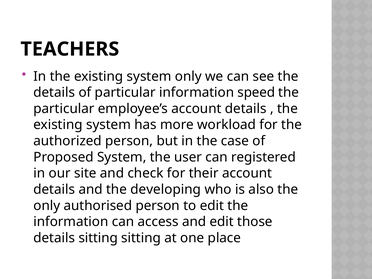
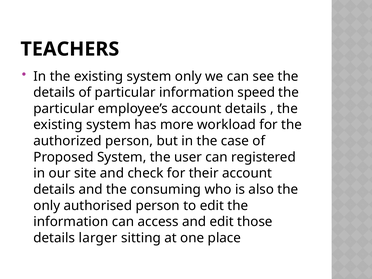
developing: developing -> consuming (166, 189)
details sitting: sitting -> larger (98, 238)
